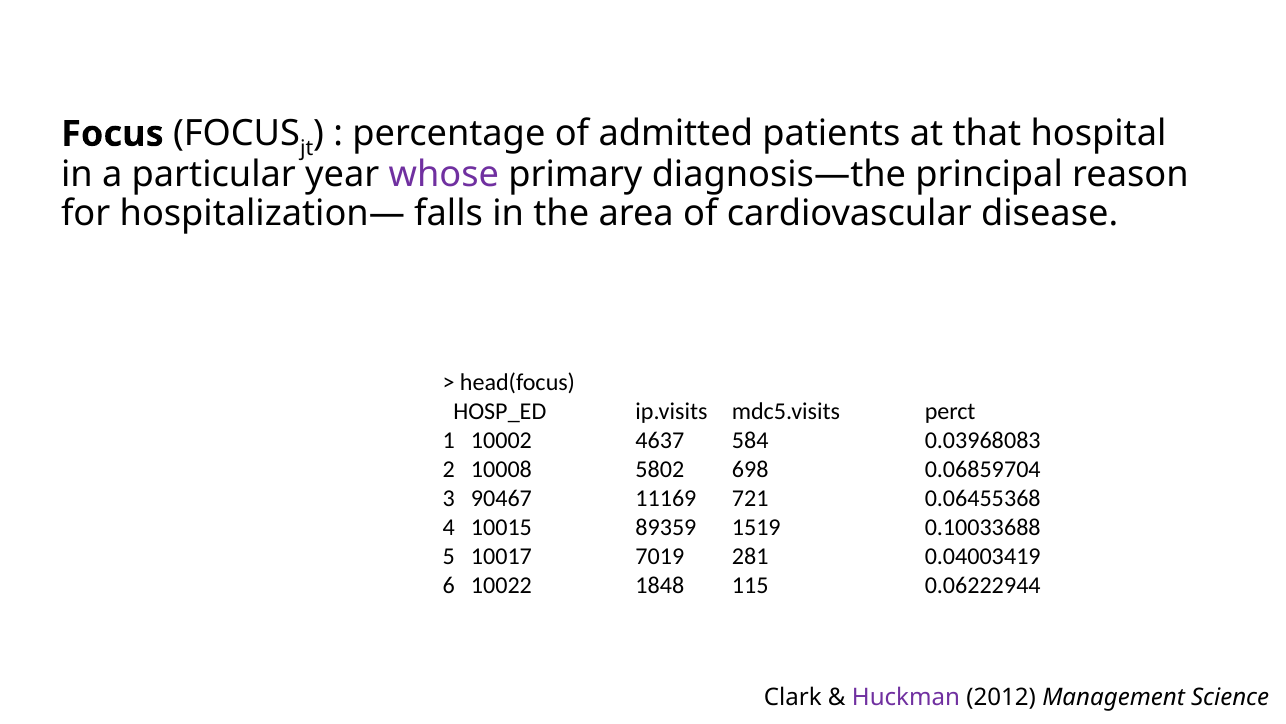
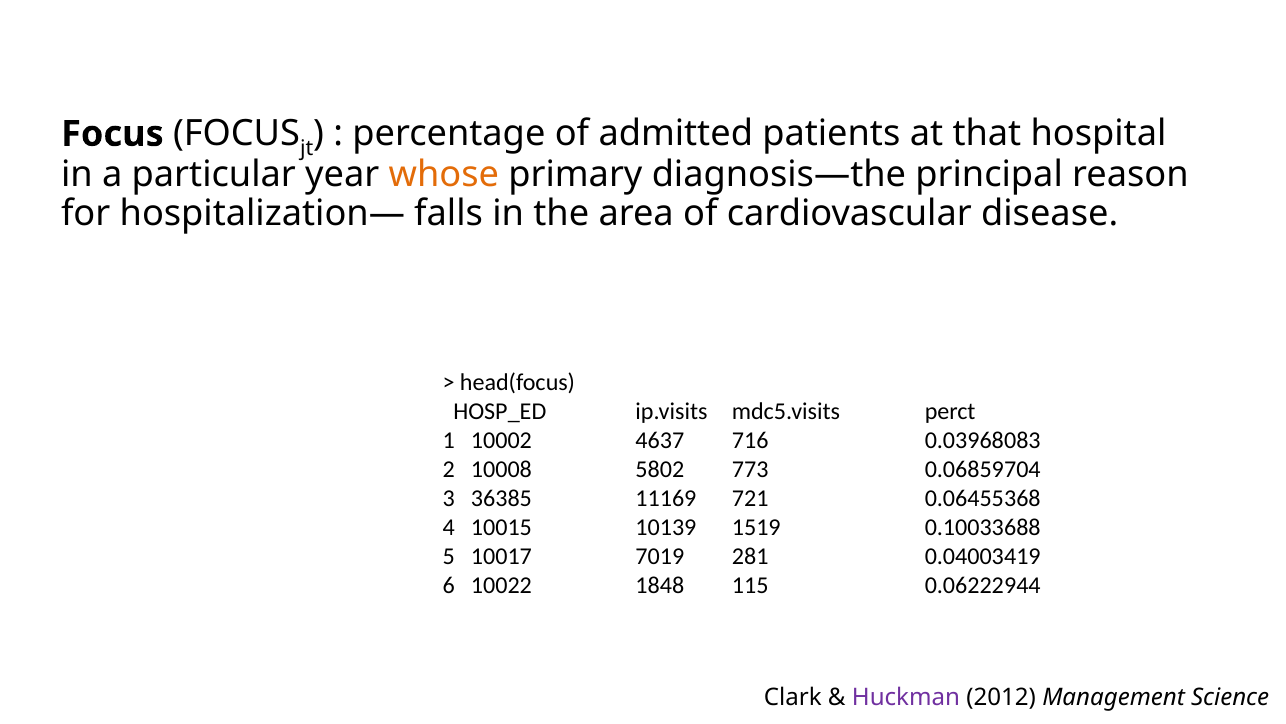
whose colour: purple -> orange (444, 174)
584: 584 -> 716 (750, 440)
698: 698 -> 773 (750, 469)
90467: 90467 -> 36385 (501, 498)
89359: 89359 -> 10139 (666, 527)
